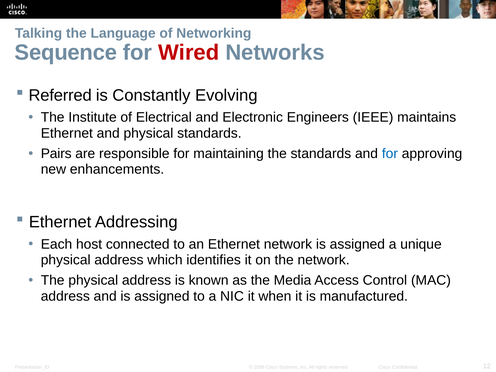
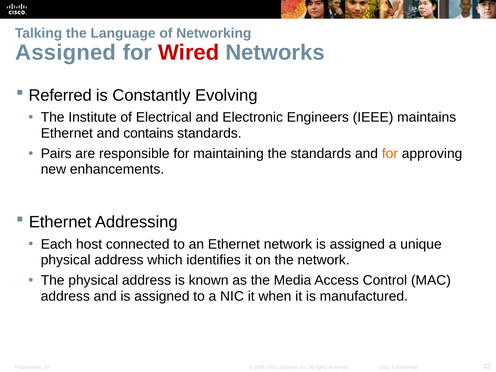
Sequence: Sequence -> Assigned (66, 53)
and physical: physical -> contains (149, 133)
for colour: blue -> orange (390, 154)
